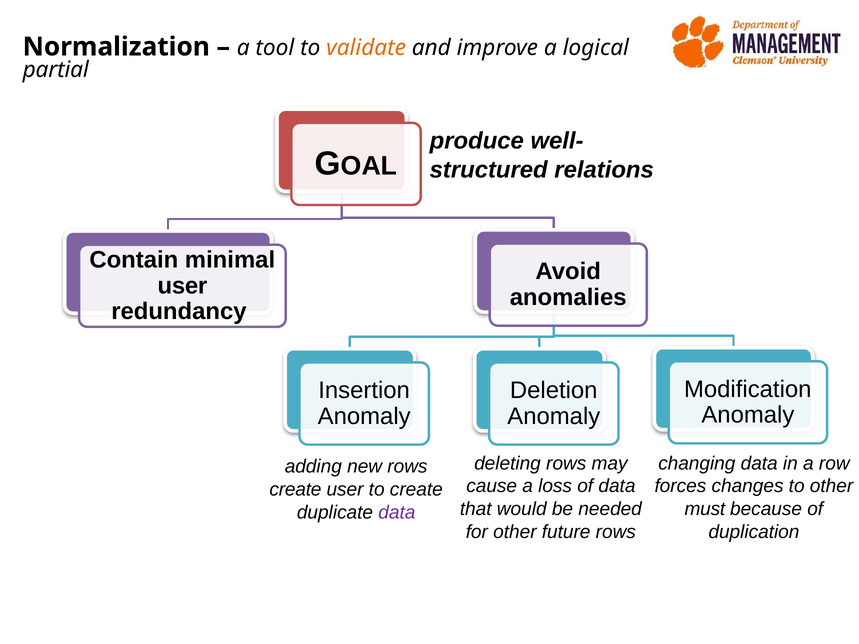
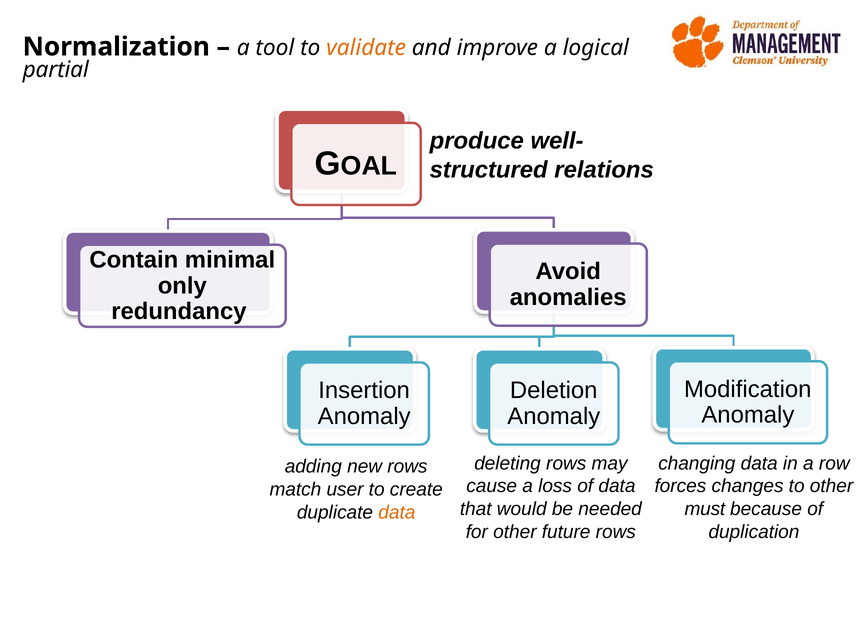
user: user -> only (182, 286)
create: create -> match (295, 490)
data colour: purple -> orange (397, 512)
